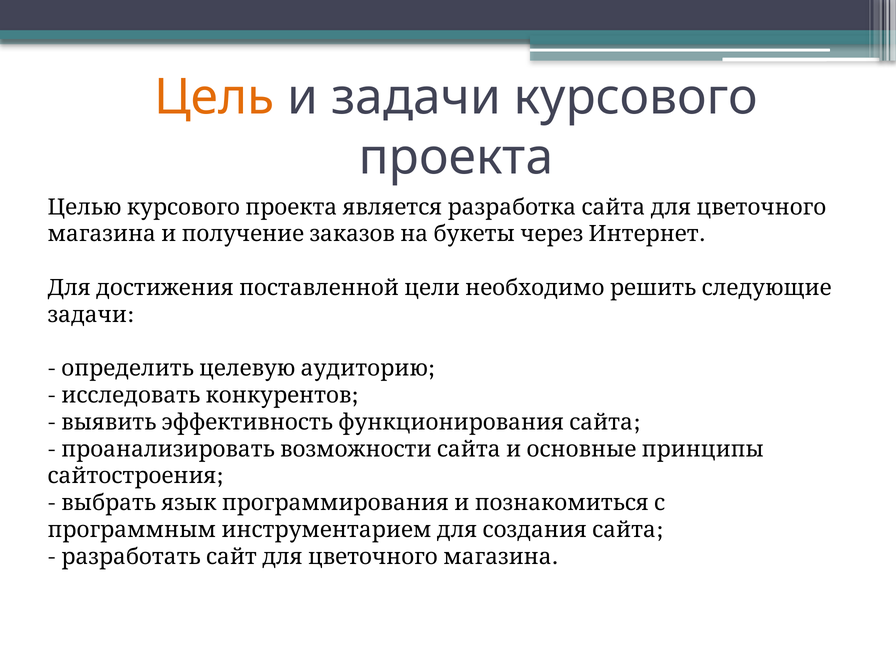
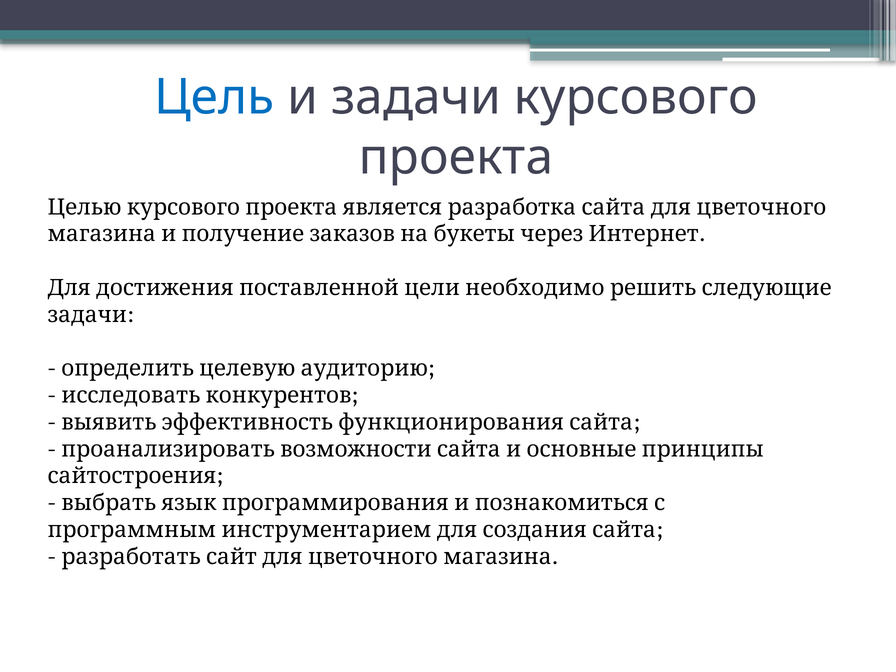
Цель colour: orange -> blue (214, 97)
